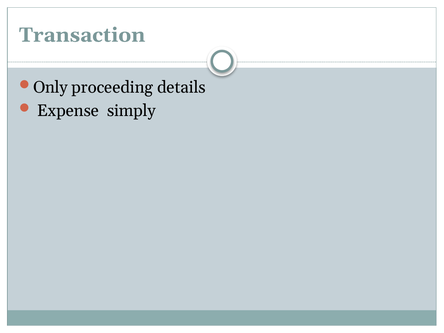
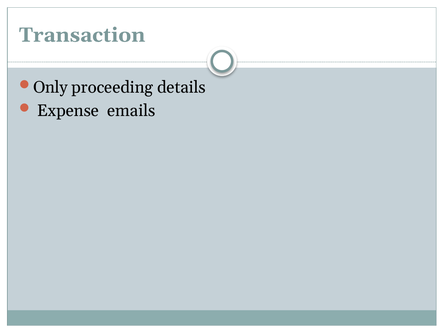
simply: simply -> emails (131, 111)
